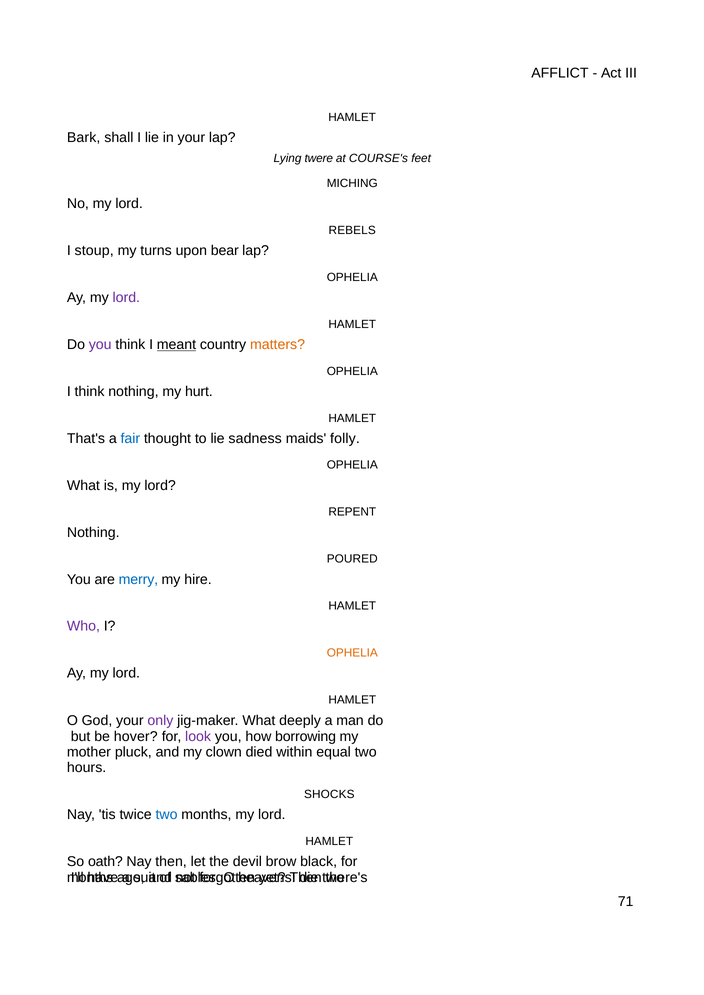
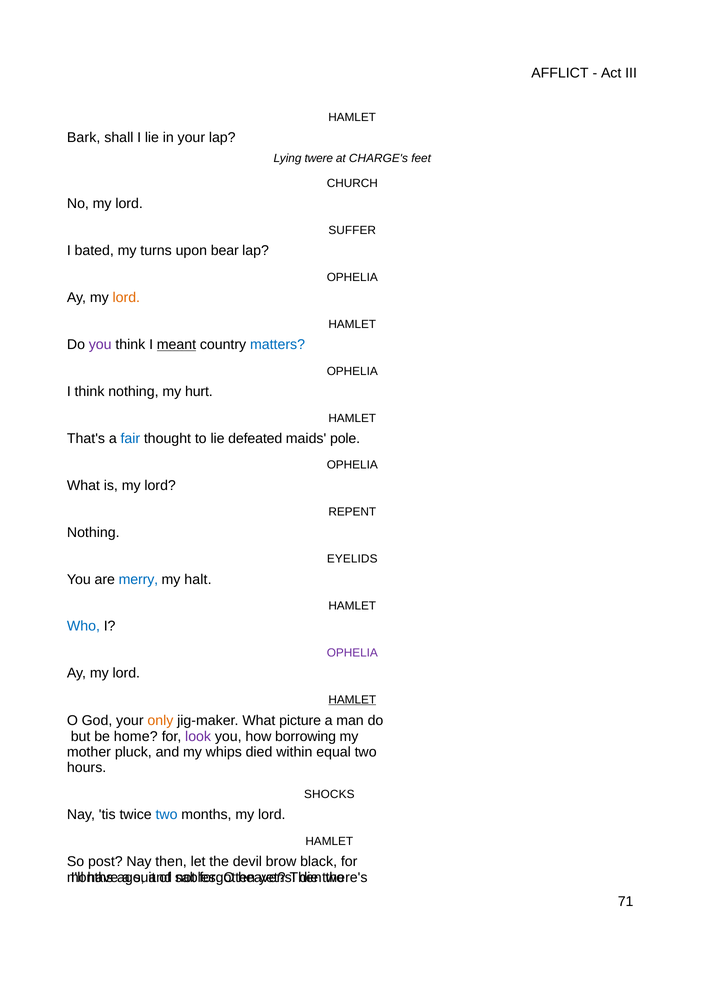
COURSE's: COURSE's -> CHARGE's (379, 158)
MICHING: MICHING -> CHURCH (352, 184)
REBELS: REBELS -> SUFFER (352, 231)
stoup: stoup -> bated (94, 251)
lord colour: purple -> orange (126, 298)
matters colour: orange -> blue (278, 345)
sadness: sadness -> defeated (255, 439)
folly: folly -> pole (345, 439)
POURED: POURED -> EYELIDS (352, 559)
hire: hire -> halt (198, 580)
Who colour: purple -> blue (83, 627)
OPHELIA colour: orange -> purple (352, 653)
HAMLET underline: none -> present (352, 700)
only colour: purple -> orange (160, 721)
deeply: deeply -> picture (300, 721)
hover: hover -> home (136, 737)
clown: clown -> whips (224, 753)
oath: oath -> post (105, 862)
